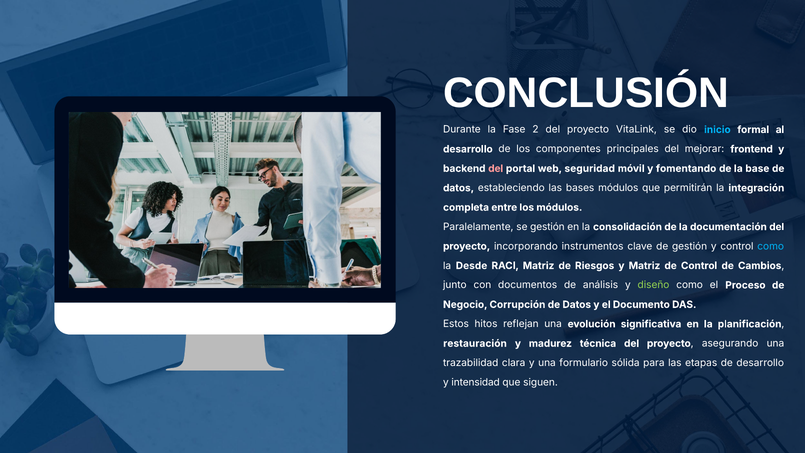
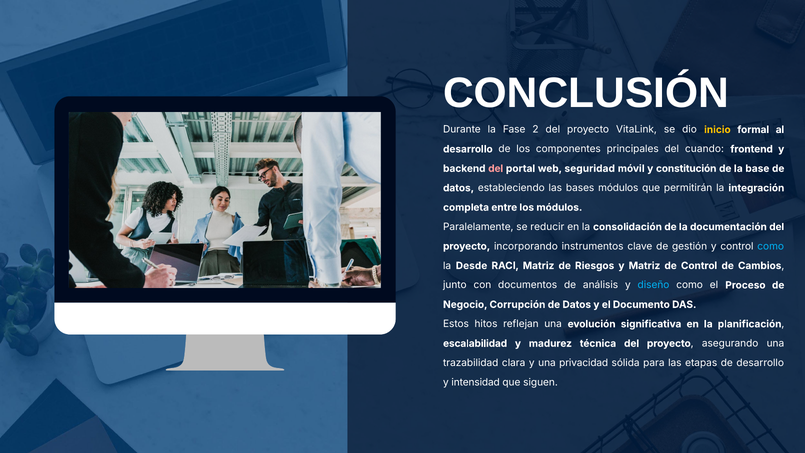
inicio colour: light blue -> yellow (717, 130)
mejorar: mejorar -> cuando (704, 149)
fomentando: fomentando -> constitución (686, 168)
se gestión: gestión -> reducir (547, 227)
diseño colour: light green -> light blue (653, 285)
restauración: restauración -> escalabilidad (475, 343)
formulario: formulario -> privacidad (584, 363)
